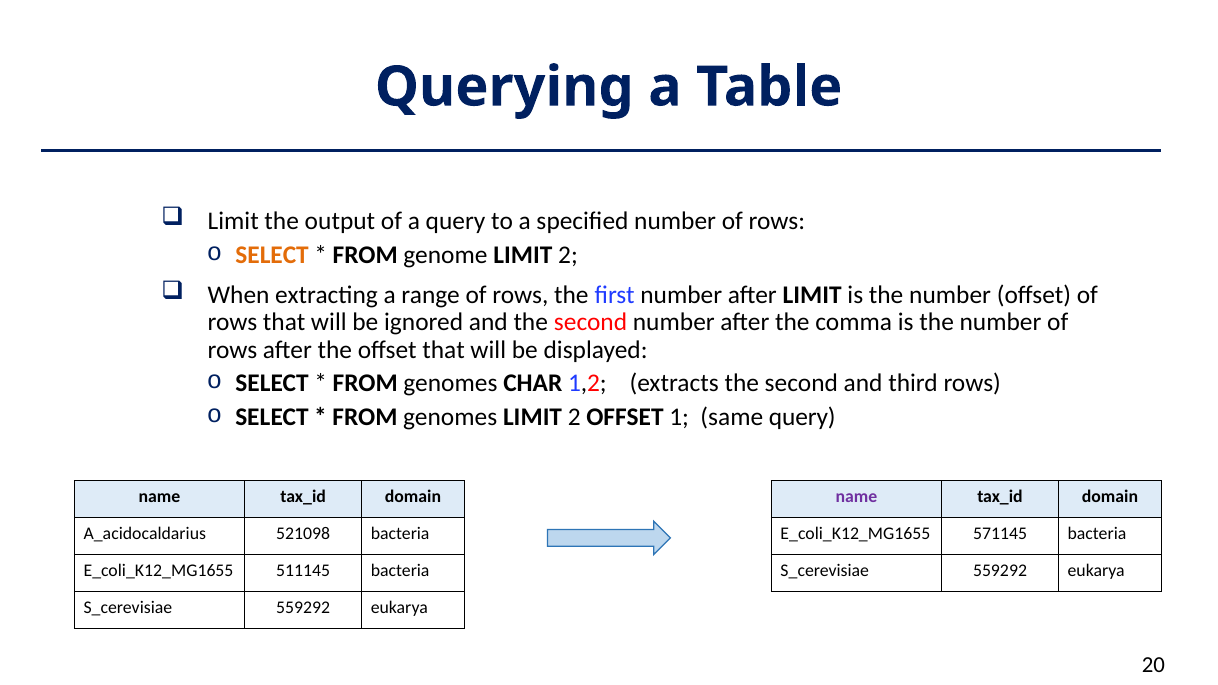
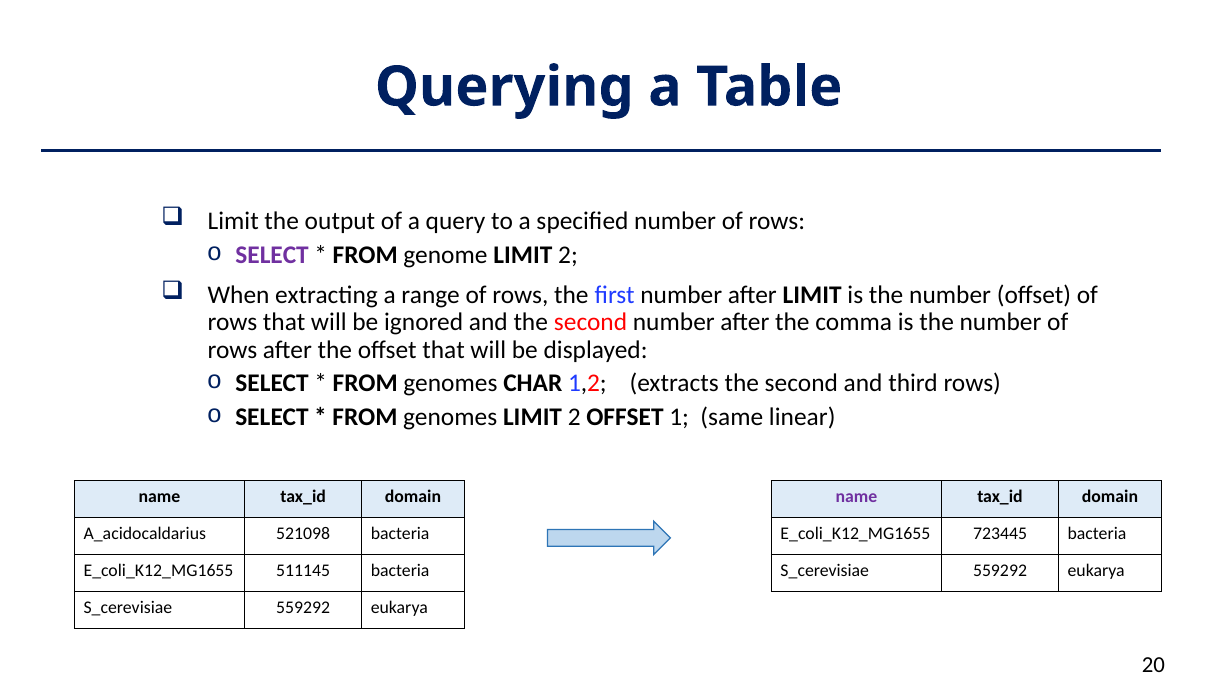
SELECT colour: orange -> purple (272, 255)
same query: query -> linear (802, 417)
571145: 571145 -> 723445 (1000, 533)
